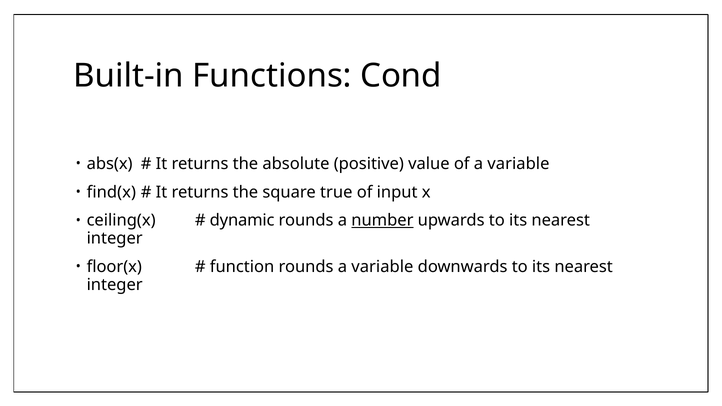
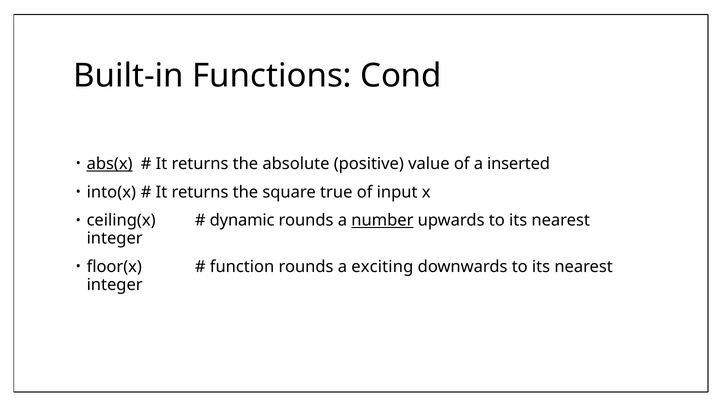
abs(x underline: none -> present (110, 164)
of a variable: variable -> inserted (519, 164)
find(x: find(x -> into(x (111, 192)
rounds a variable: variable -> exciting (382, 267)
